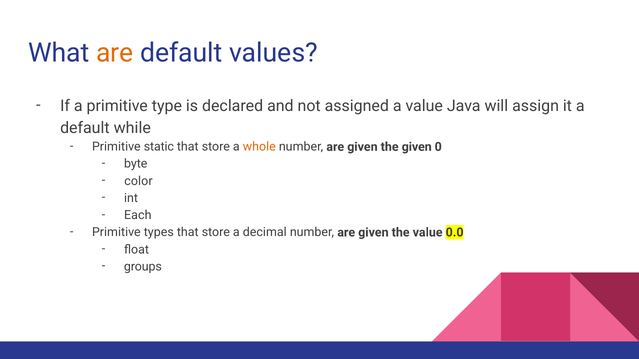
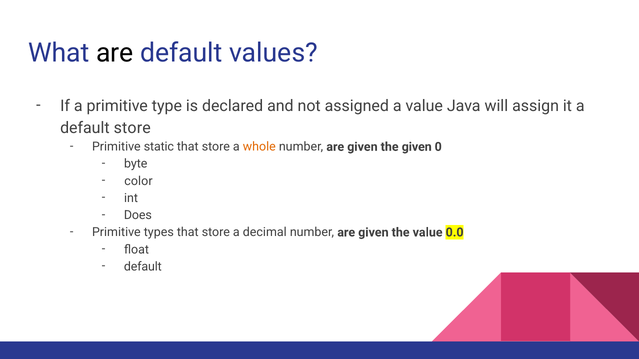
are colour: orange -> black (115, 53)
default while: while -> store (132, 128)
Each: Each -> Does (138, 215)
groups: groups -> default (143, 267)
